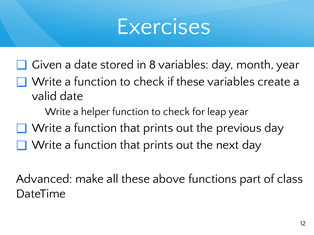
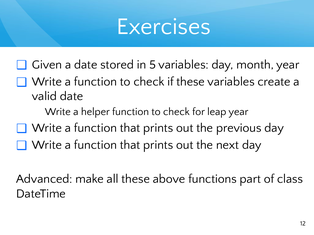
8: 8 -> 5 (153, 65)
